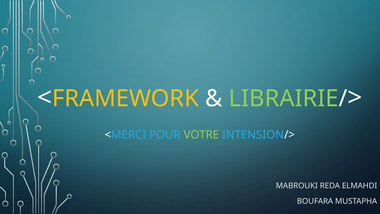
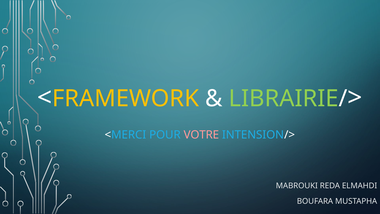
VOTRE colour: light green -> pink (201, 135)
